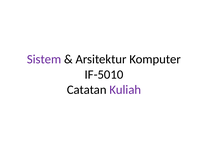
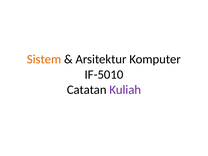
Sistem colour: purple -> orange (44, 59)
